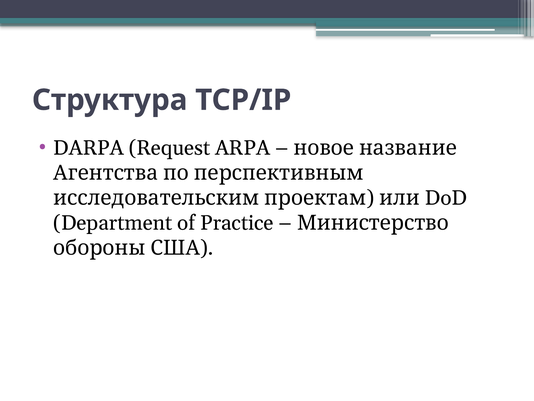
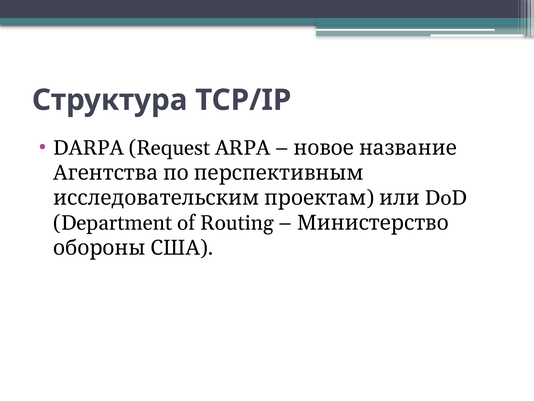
Practice: Practice -> Routing (237, 223)
